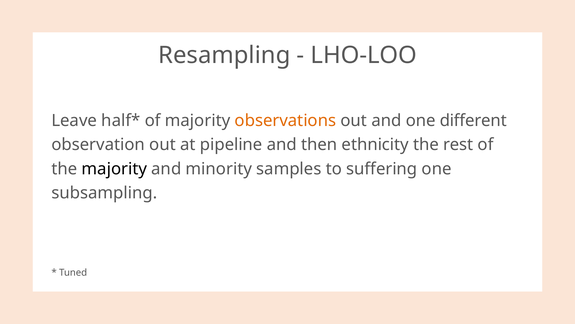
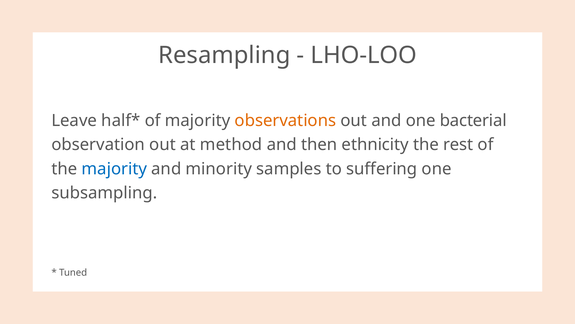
different: different -> bacterial (473, 120)
pipeline: pipeline -> method (231, 144)
majority colour: black -> blue (114, 169)
